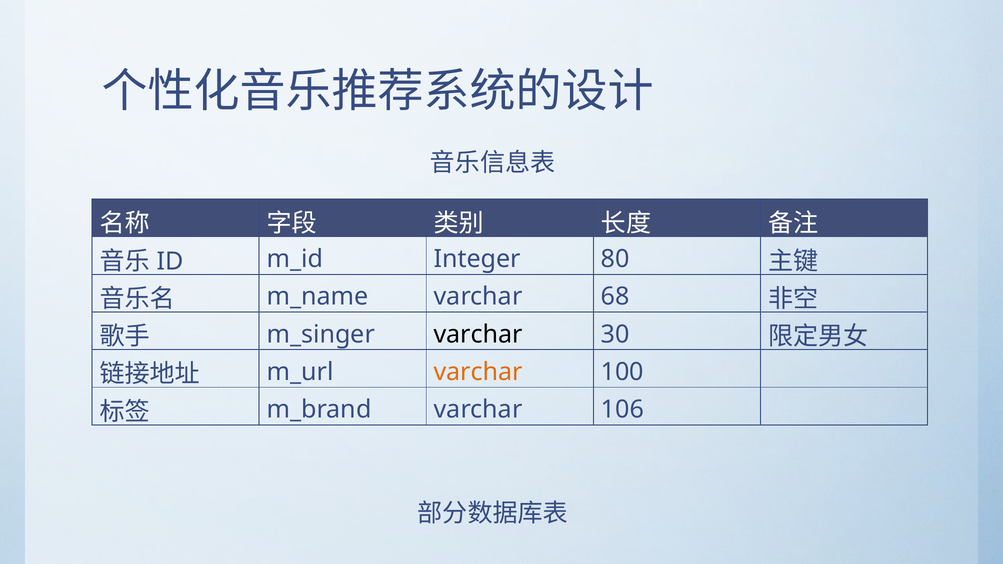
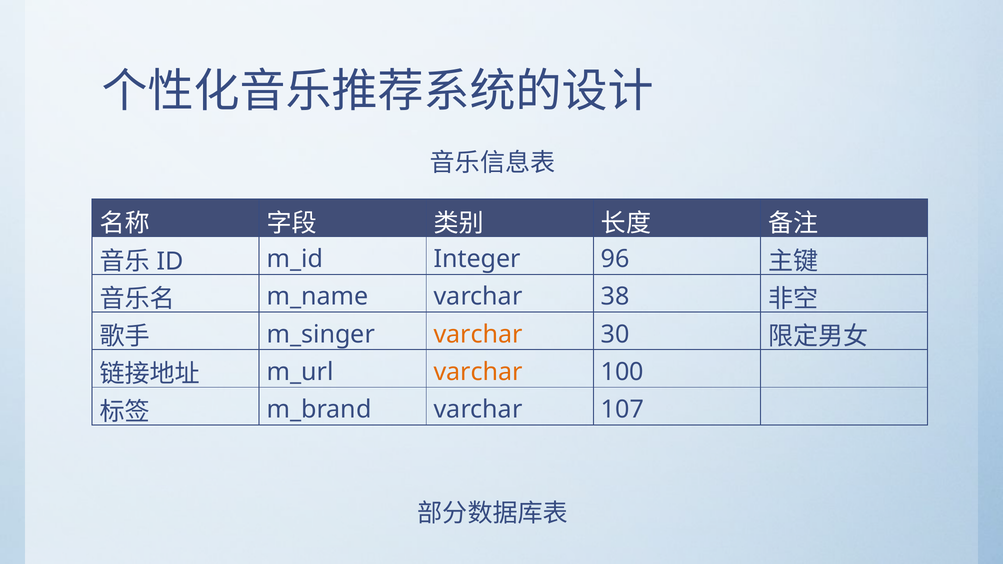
80: 80 -> 96 (615, 259)
68: 68 -> 38 (615, 297)
varchar colour: black -> orange (478, 334)
106: 106 -> 107 (622, 410)
